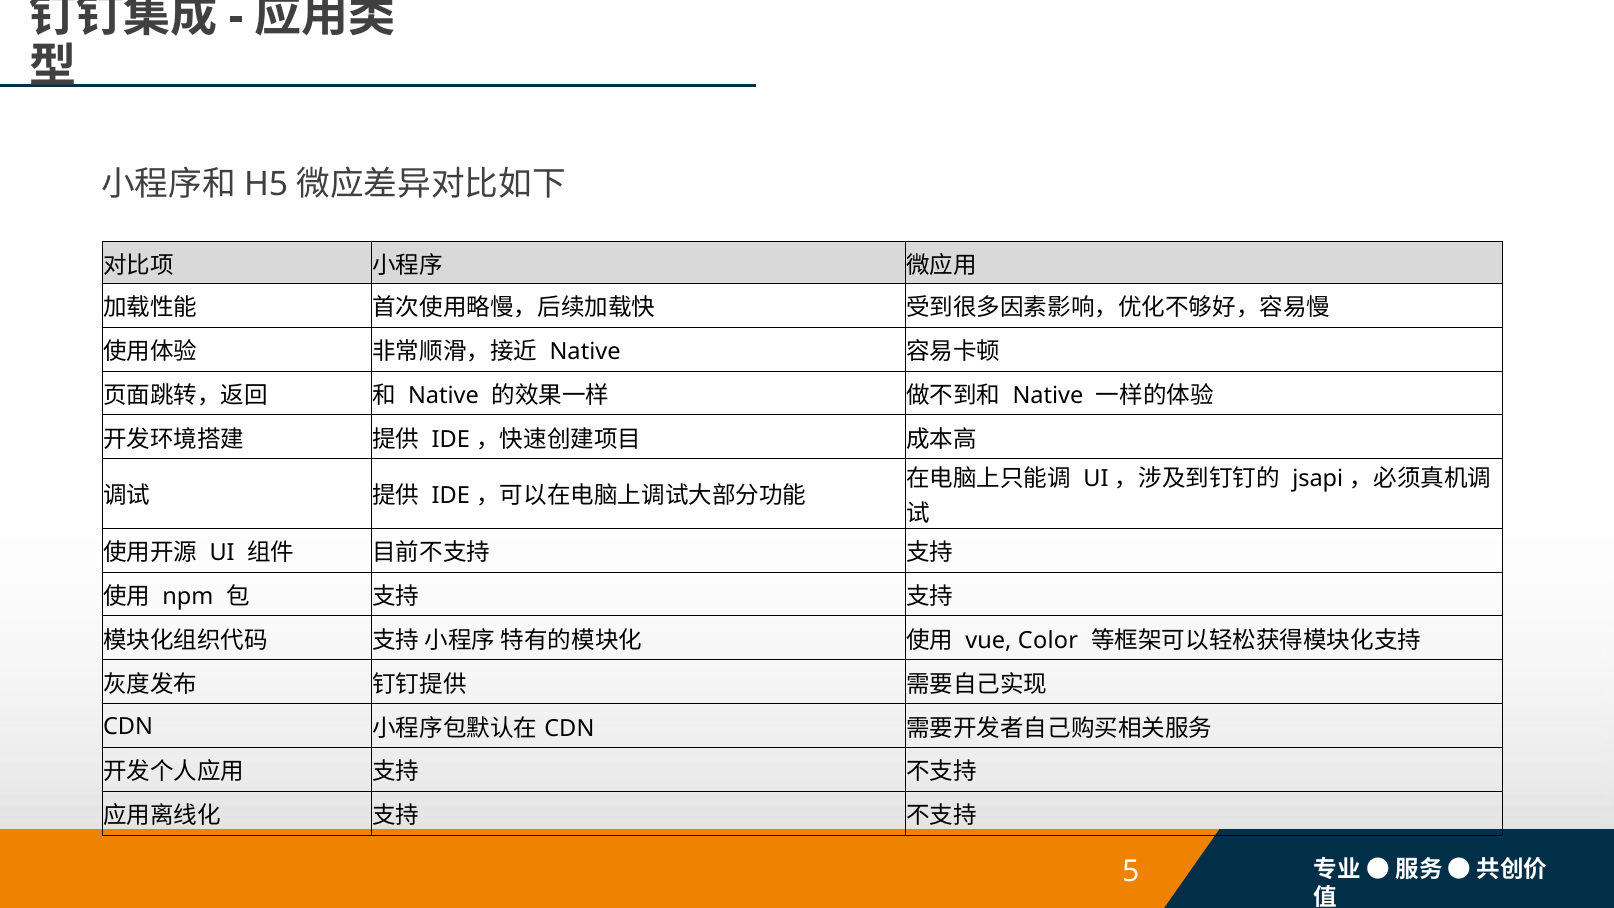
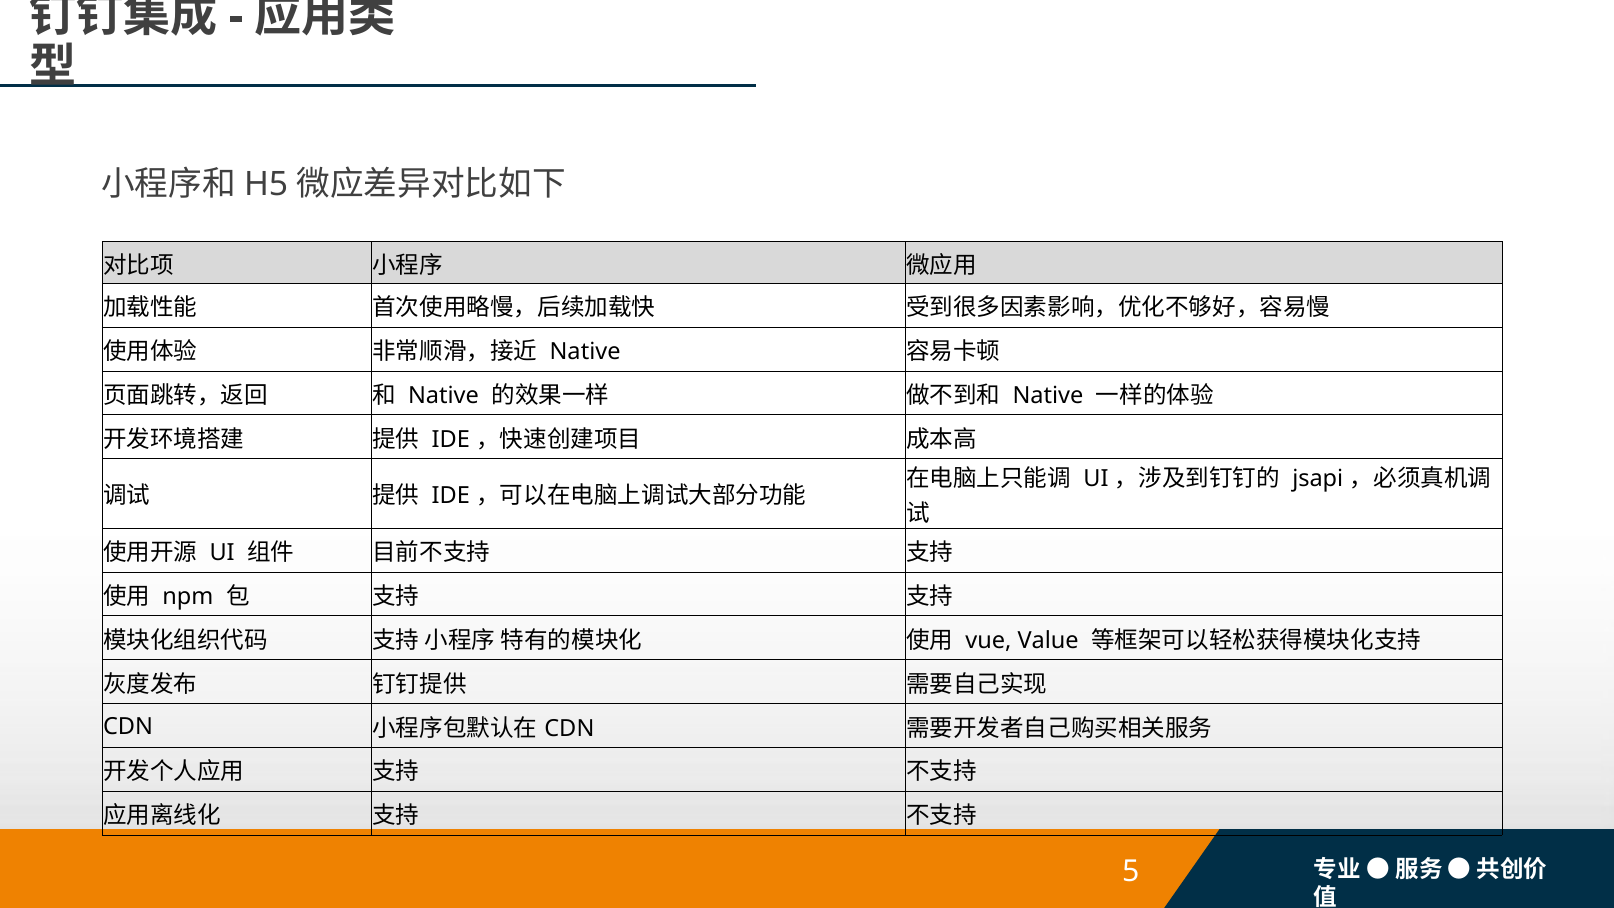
Color: Color -> Value (1048, 641)
